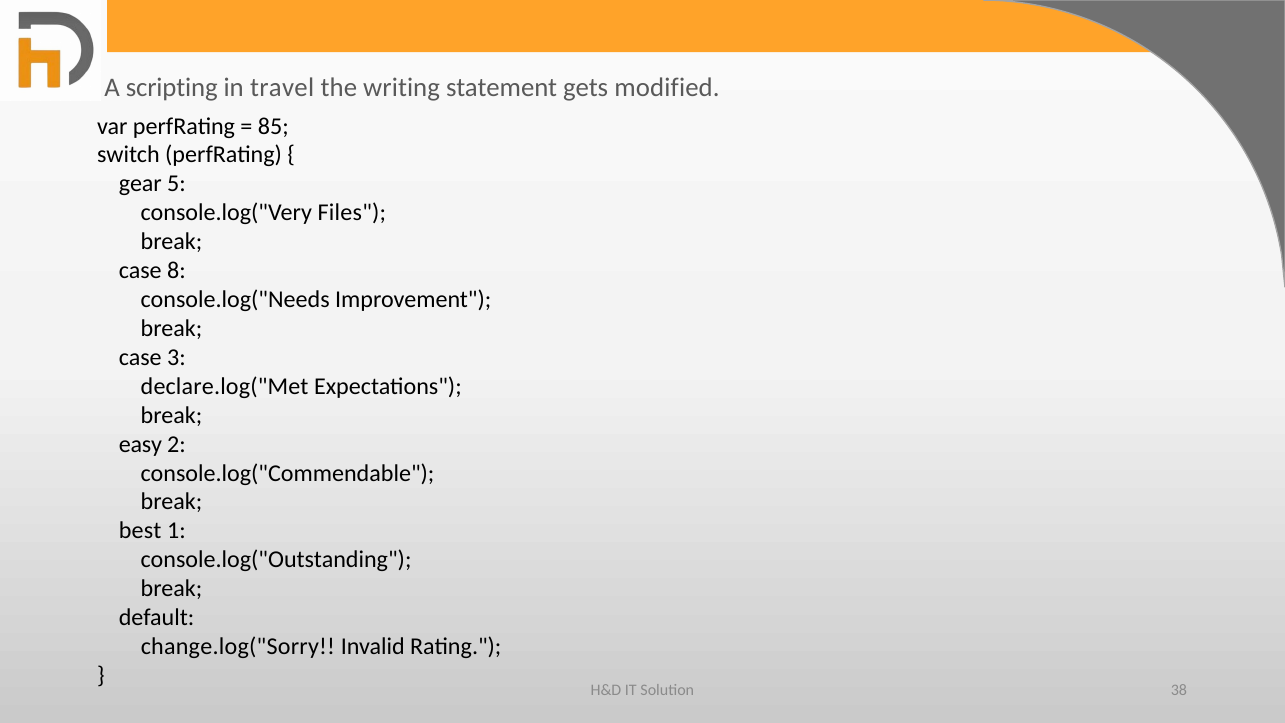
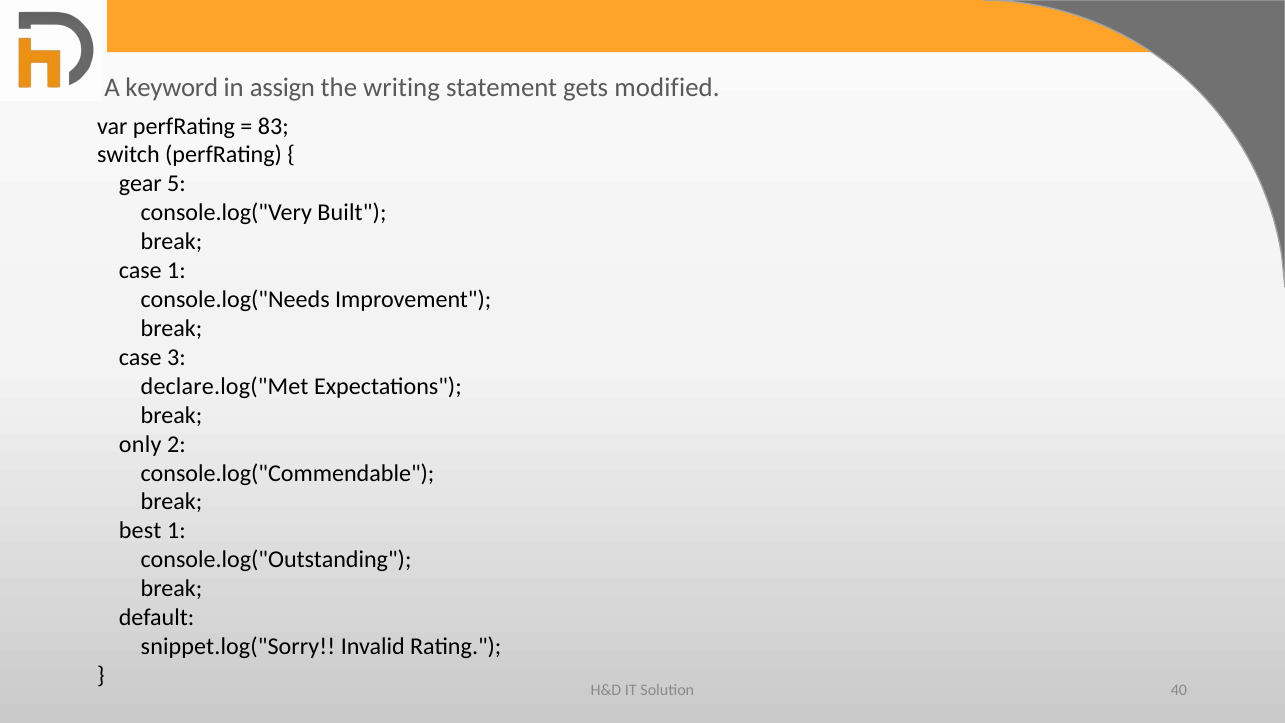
scripting: scripting -> keyword (172, 88)
travel: travel -> assign (282, 88)
85: 85 -> 83 (273, 126)
Files: Files -> Built (352, 213)
case 8: 8 -> 1 (176, 271)
easy: easy -> only (140, 444)
change.log("Sorry: change.log("Sorry -> snippet.log("Sorry (238, 646)
38: 38 -> 40 (1179, 690)
